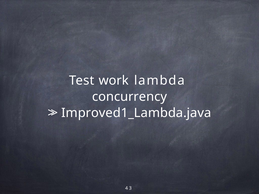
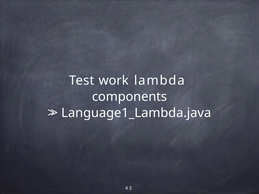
concurrency: concurrency -> components (130, 97)
Improved1_Lambda.java: Improved1_Lambda.java -> Language1_Lambda.java (136, 113)
